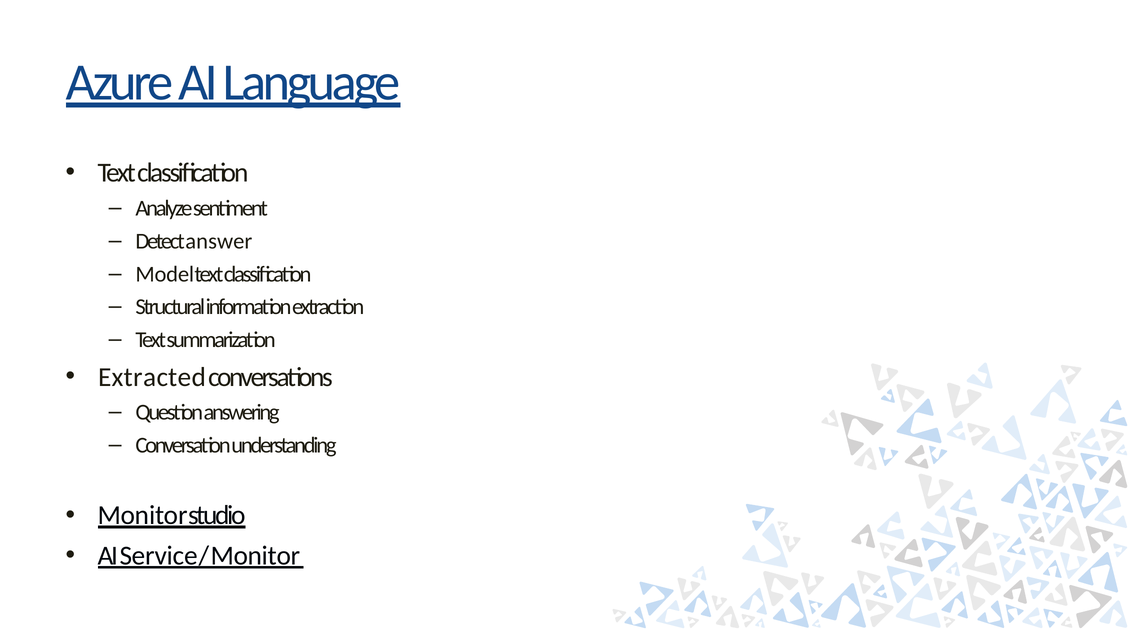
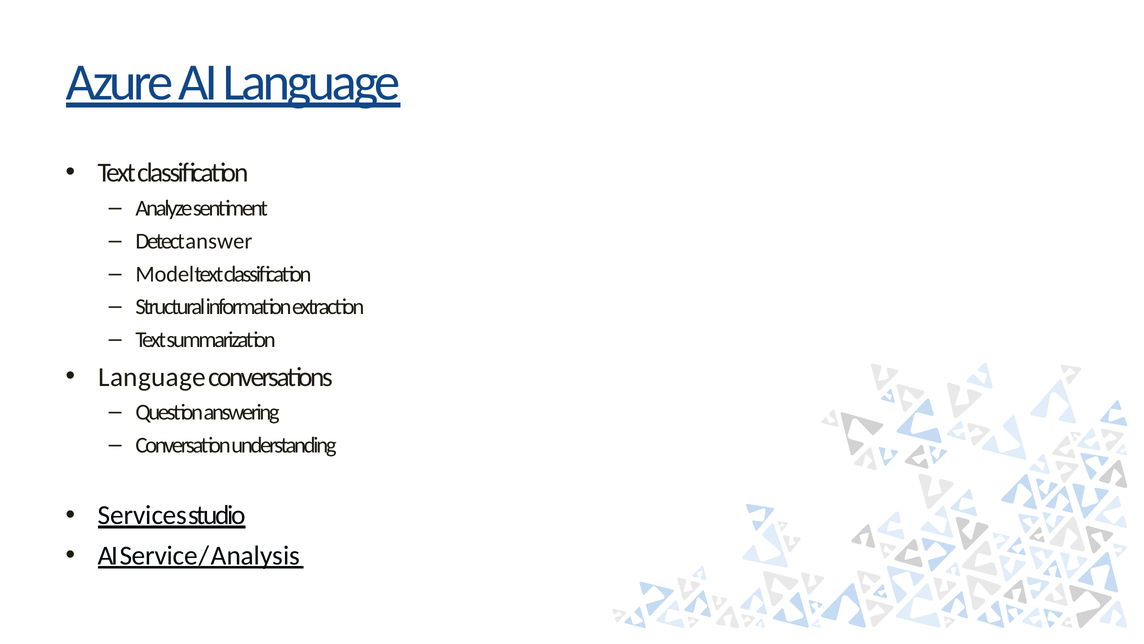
Extracted: Extracted -> Language (152, 377)
Monitor: Monitor -> Services (143, 515)
Monitor: Monitor -> Analysis (255, 555)
